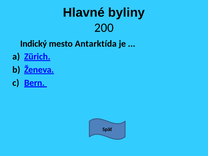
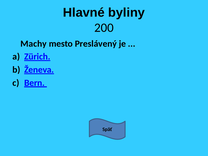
Indický: Indický -> Machy (33, 44)
Antarktída: Antarktída -> Preslávený (96, 44)
